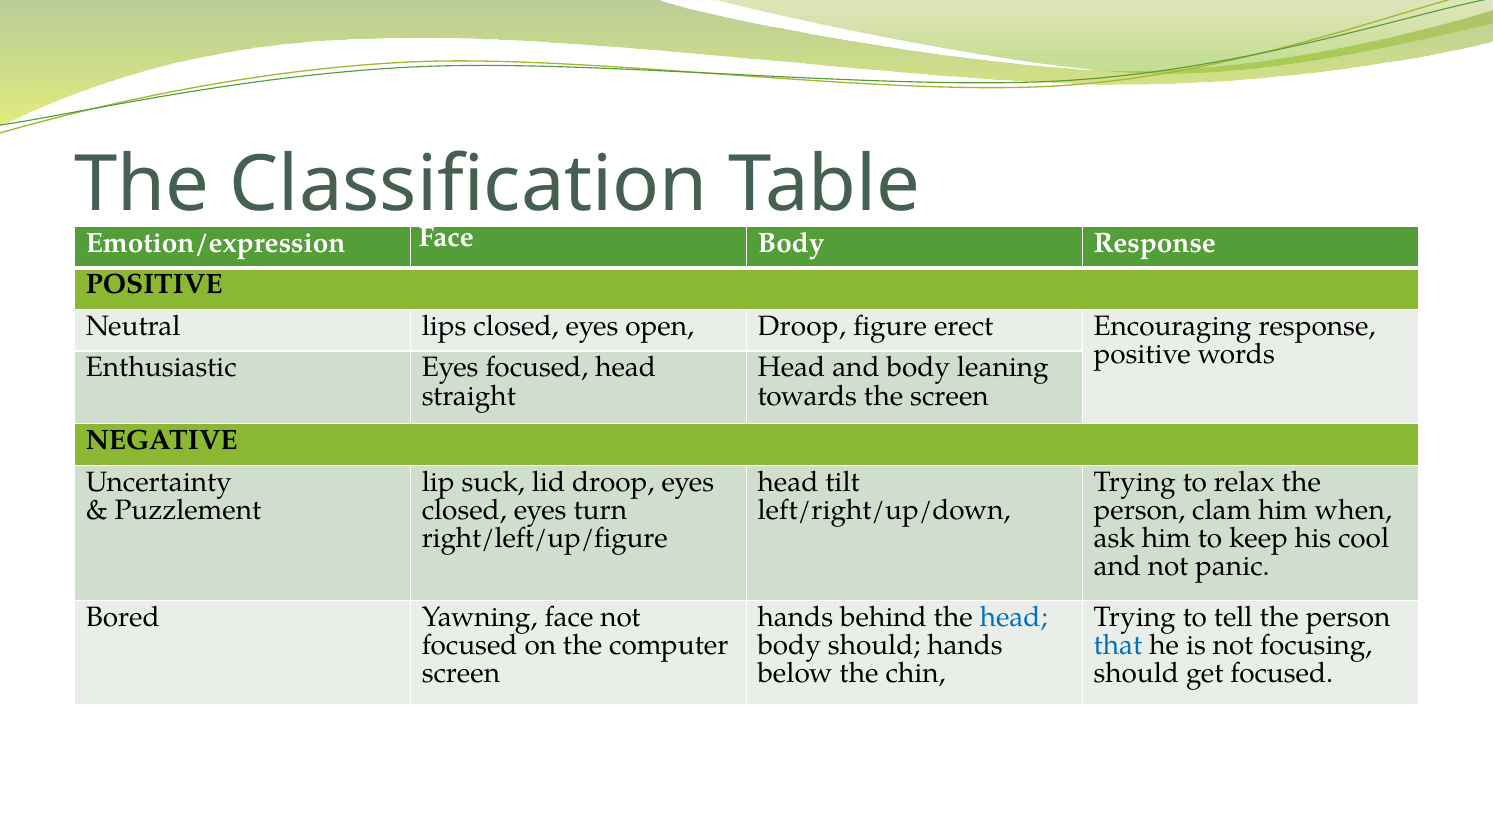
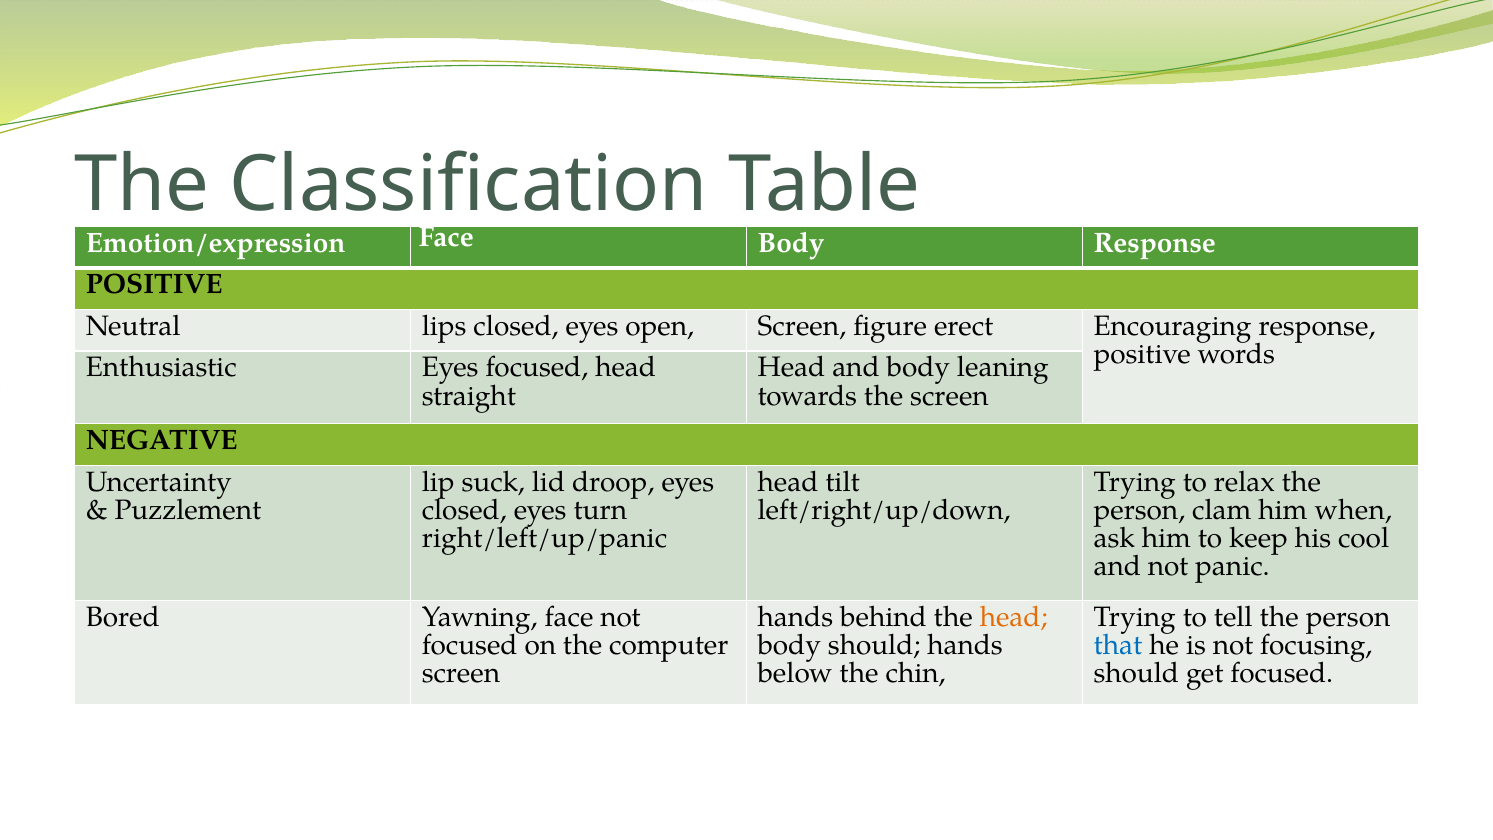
open Droop: Droop -> Screen (802, 326)
right/left/up/figure: right/left/up/figure -> right/left/up/panic (545, 538)
head colour: blue -> orange (1014, 617)
